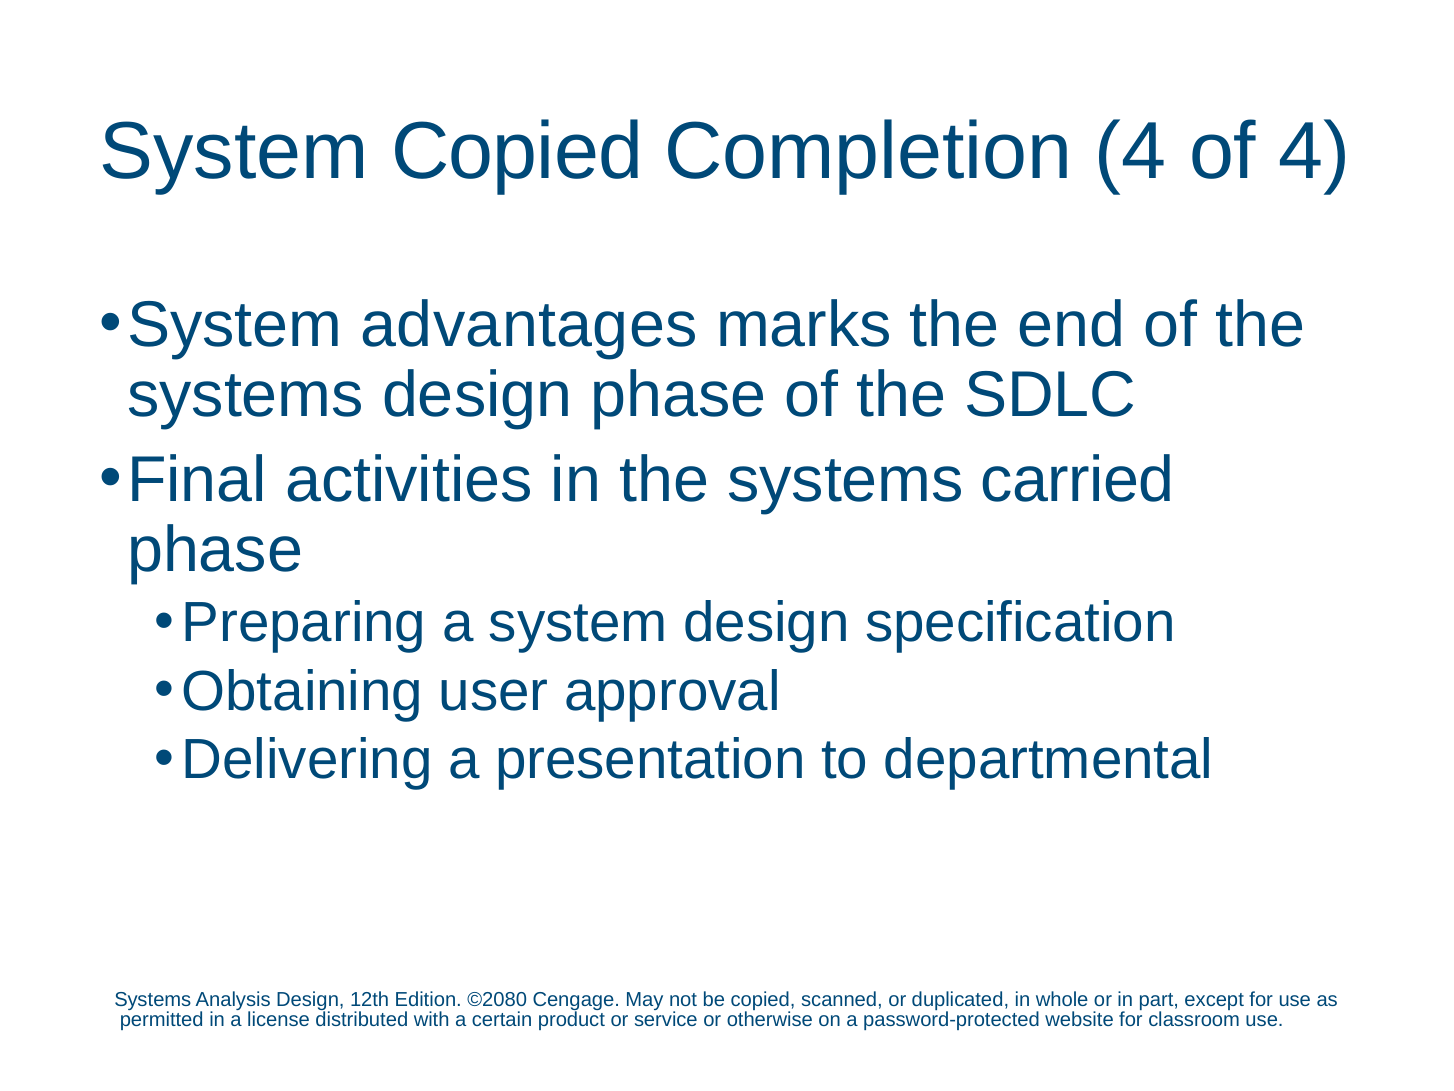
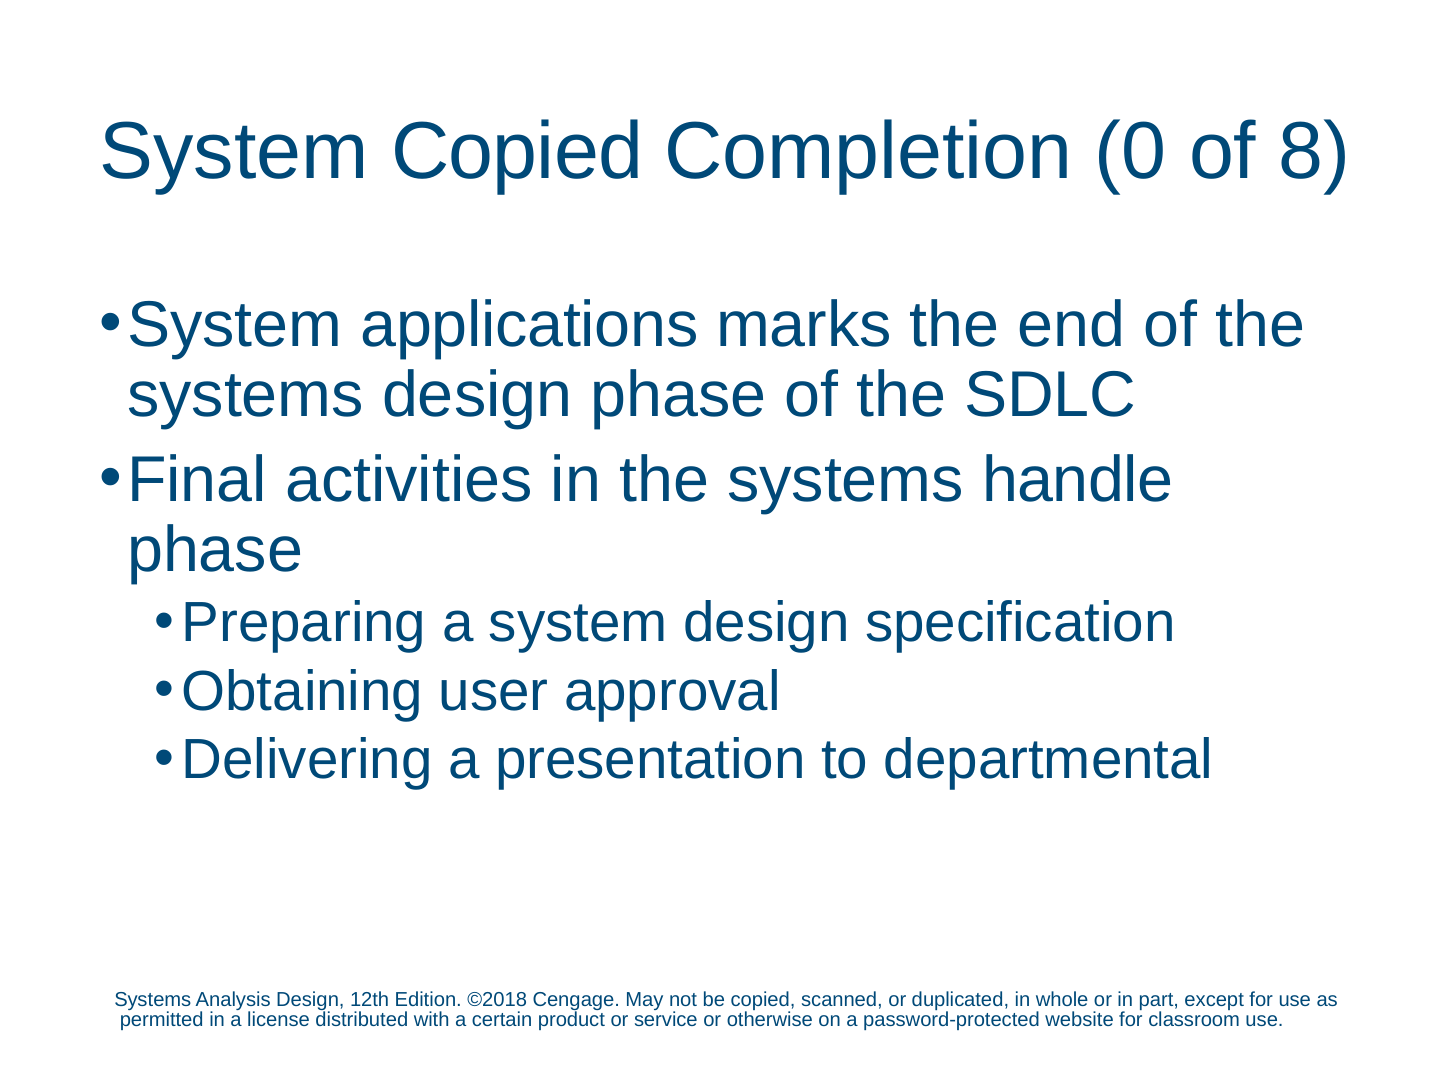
Completion 4: 4 -> 0 (1131, 151)
of 4: 4 -> 8 (1315, 151)
advantages: advantages -> applications (529, 325)
carried: carried -> handle (1078, 480)
©2080: ©2080 -> ©2018 (497, 1000)
